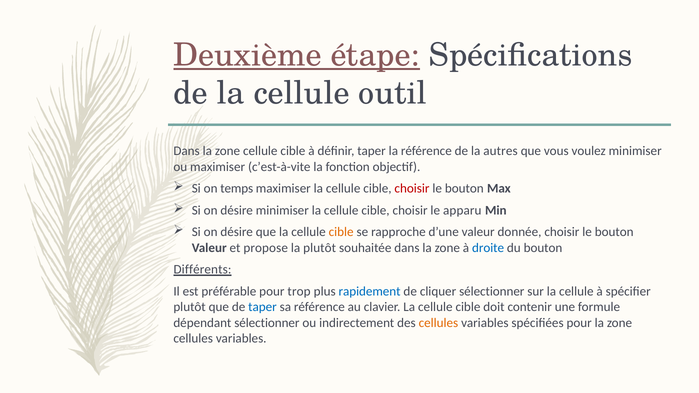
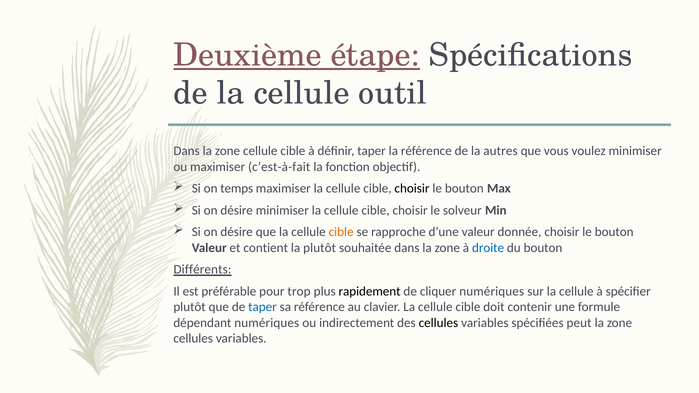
c’est-à-vite: c’est-à-vite -> c’est-à-fait (279, 167)
choisir colour: red -> black (412, 189)
apparu: apparu -> solveur (462, 210)
propose: propose -> contient (266, 248)
rapidement colour: blue -> black (370, 292)
cliquer sélectionner: sélectionner -> numériques (492, 292)
dépendant sélectionner: sélectionner -> numériques (267, 323)
cellules colour: orange -> black (438, 323)
spécifiées pour: pour -> peut (579, 323)
